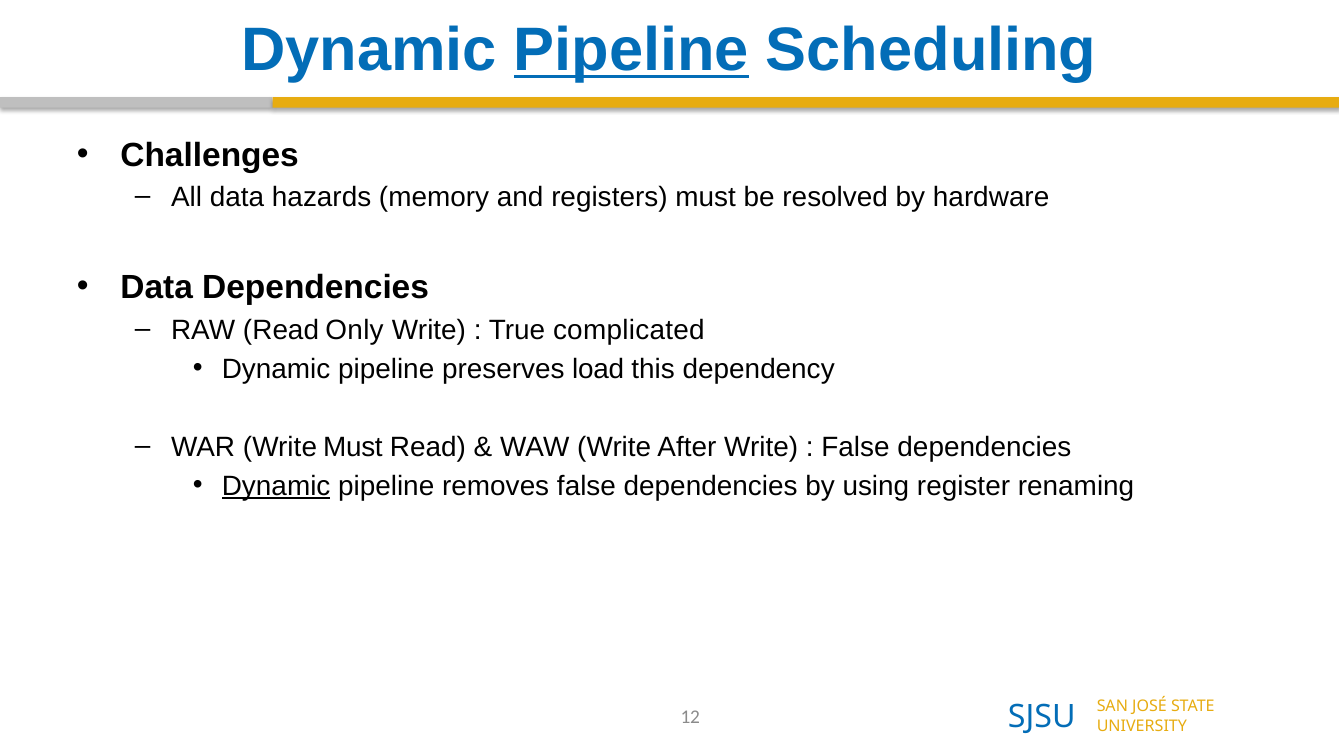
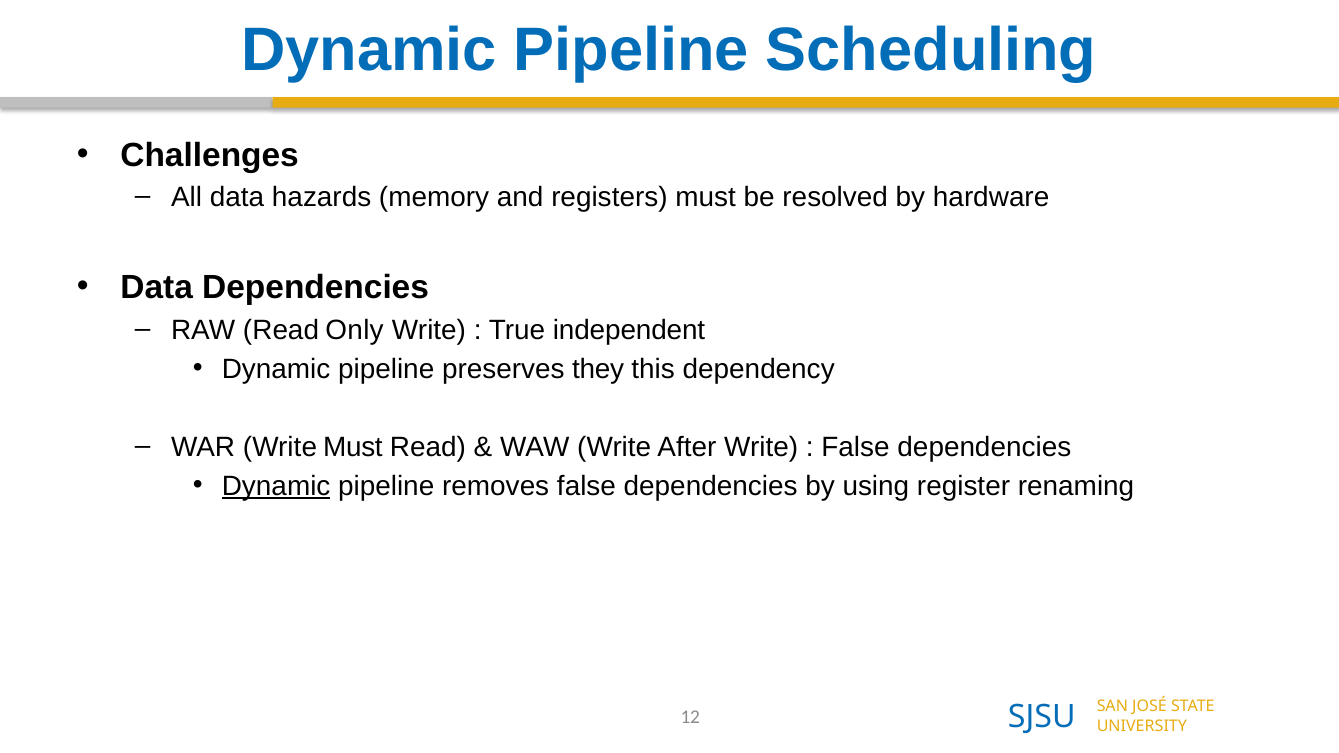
Pipeline underline: present -> none (631, 50)
complicated: complicated -> independent (629, 330)
load: load -> they (598, 369)
